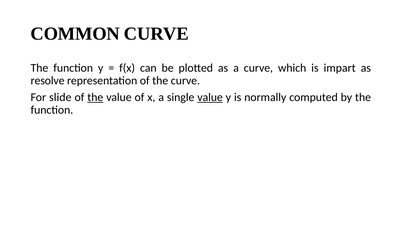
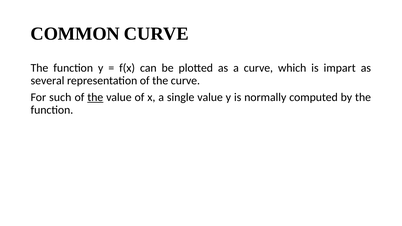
resolve: resolve -> several (48, 81)
slide: slide -> such (60, 97)
value underline: present -> none (210, 97)
